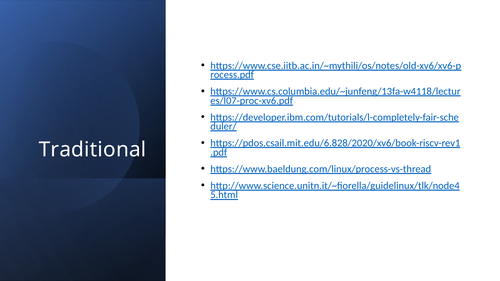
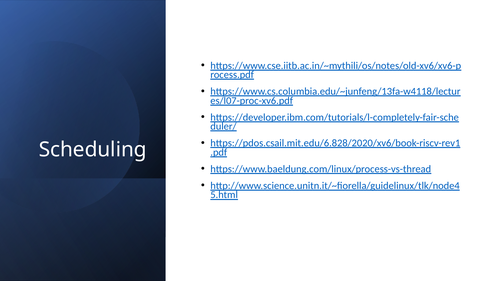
Traditional: Traditional -> Scheduling (93, 150)
